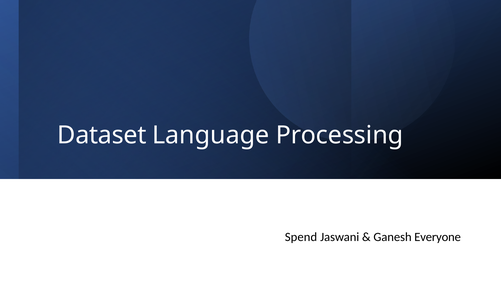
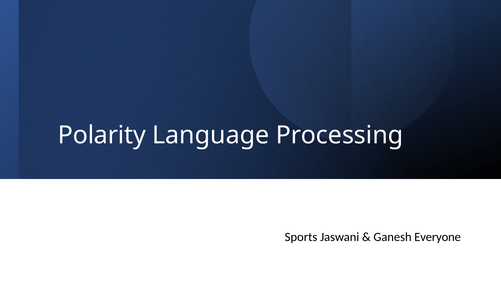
Dataset: Dataset -> Polarity (102, 135)
Spend: Spend -> Sports (301, 237)
